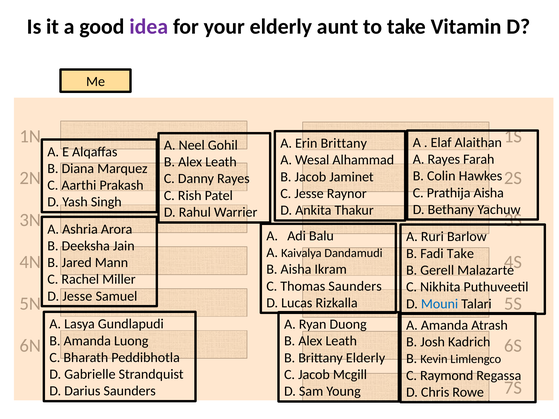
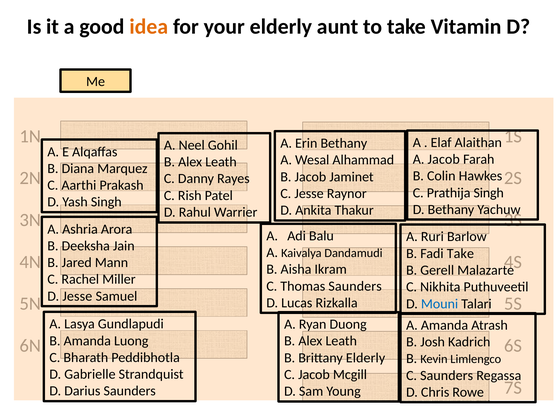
idea colour: purple -> orange (149, 27)
Erin Brittany: Brittany -> Bethany (344, 143)
A Rayes: Rayes -> Jacob (444, 159)
Prathija Aisha: Aisha -> Singh (489, 193)
C Raymond: Raymond -> Saunders (447, 376)
